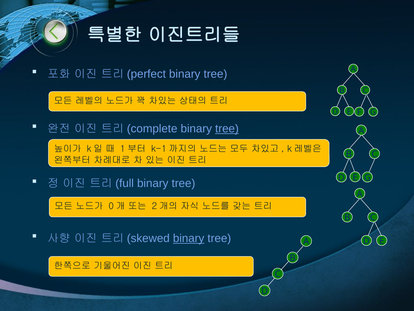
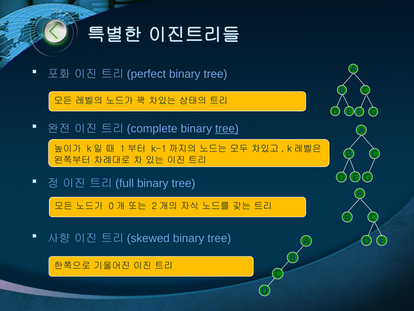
binary underline: present -> none (189, 238)
